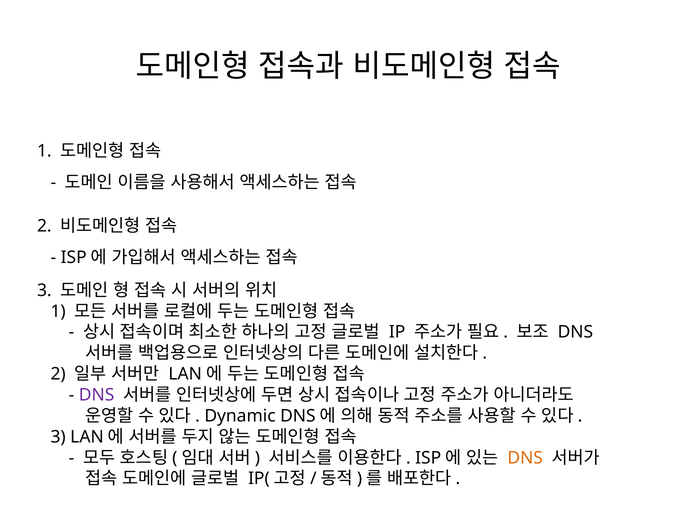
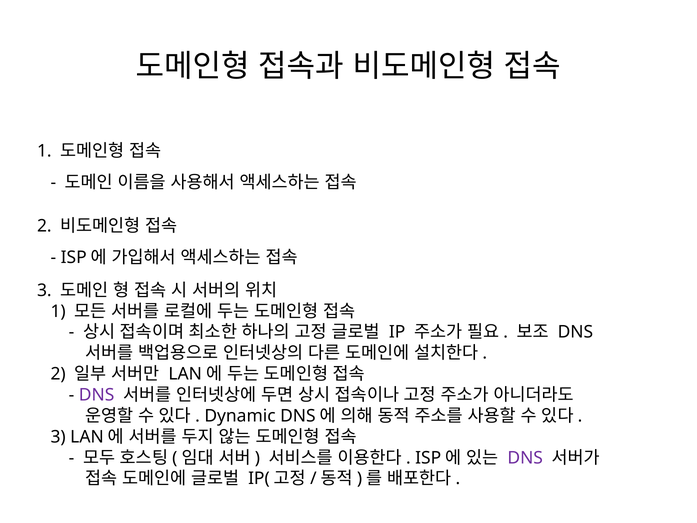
DNS colour: orange -> purple (525, 458)
